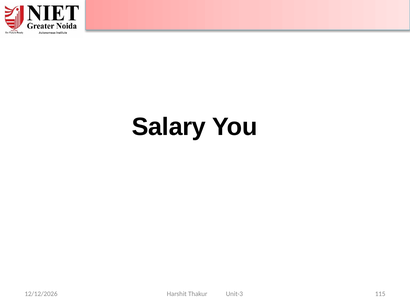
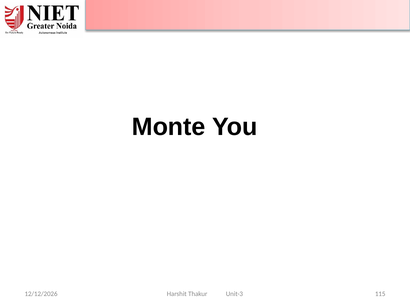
Salary: Salary -> Monte (169, 127)
